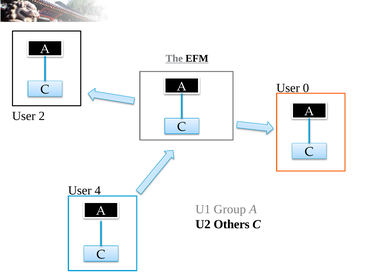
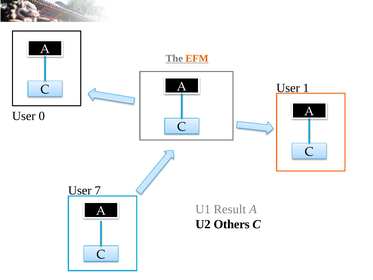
EFM colour: black -> orange (197, 58)
0: 0 -> 1 (306, 88)
2: 2 -> 0 (42, 116)
4: 4 -> 7 (98, 190)
Group: Group -> Result (230, 209)
